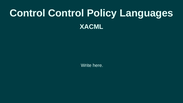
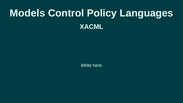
Control: Control -> Models (27, 13)
